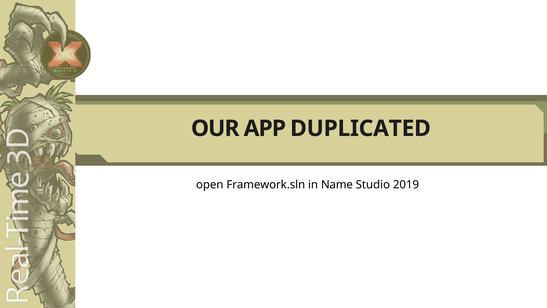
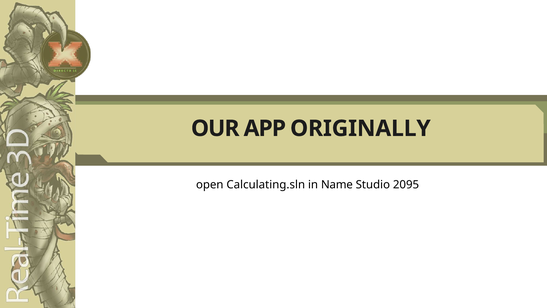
DUPLICATED: DUPLICATED -> ORIGINALLY (360, 128)
Framework.sln: Framework.sln -> Calculating.sln (266, 184)
2019: 2019 -> 2095 (406, 184)
